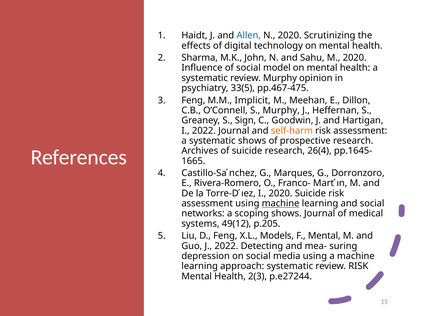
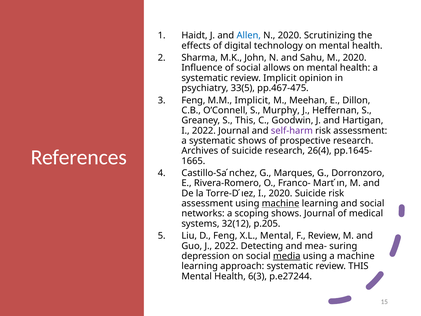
model: model -> allows (277, 68)
review Murphy: Murphy -> Implicit (280, 78)
S Sign: Sign -> This (245, 120)
self-harm colour: orange -> purple (292, 131)
49(12: 49(12 -> 32(12 (237, 223)
X.L Models: Models -> Mental (277, 236)
F Mental: Mental -> Review (324, 236)
media underline: none -> present (287, 256)
review RISK: RISK -> THIS (358, 266)
2(3: 2(3 -> 6(3 (258, 276)
